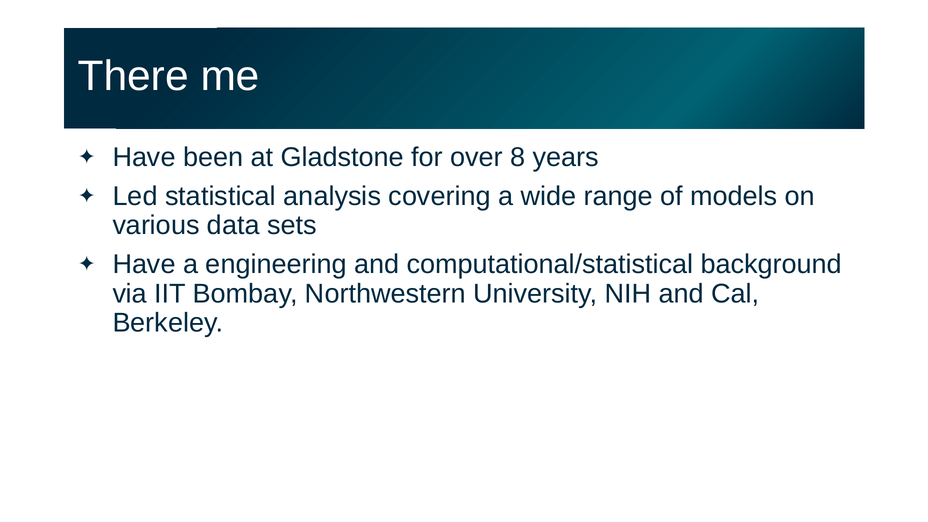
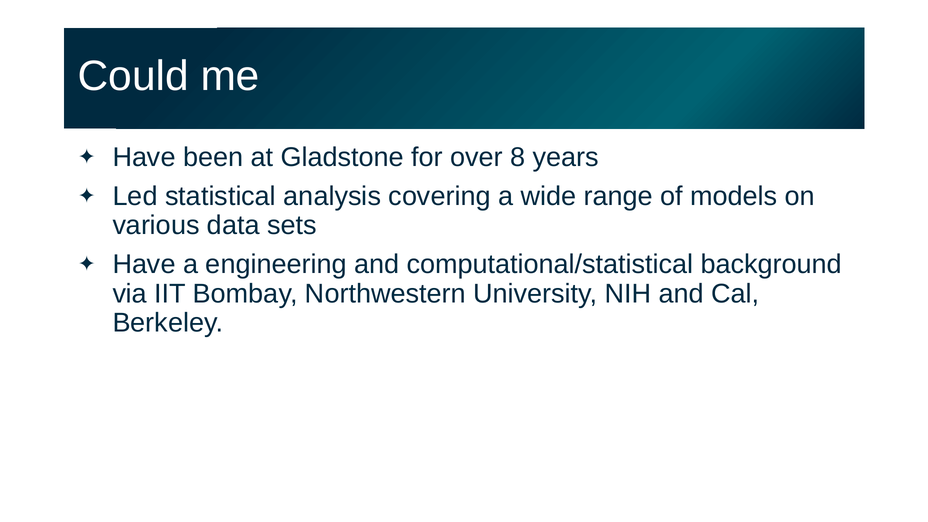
There: There -> Could (133, 76)
